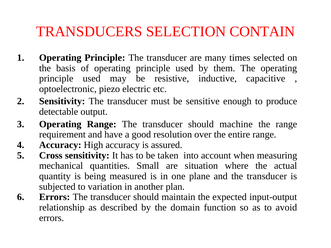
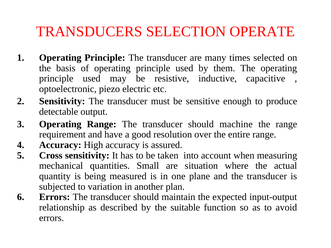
CONTAIN: CONTAIN -> OPERATE (262, 32)
domain: domain -> suitable (185, 208)
